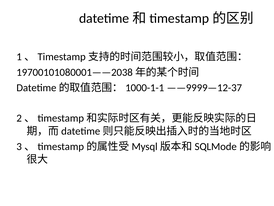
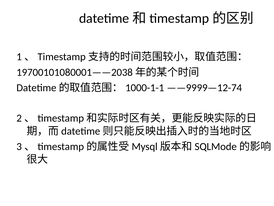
——9999—12-37: ——9999—12-37 -> ——9999—12-74 (204, 87)
